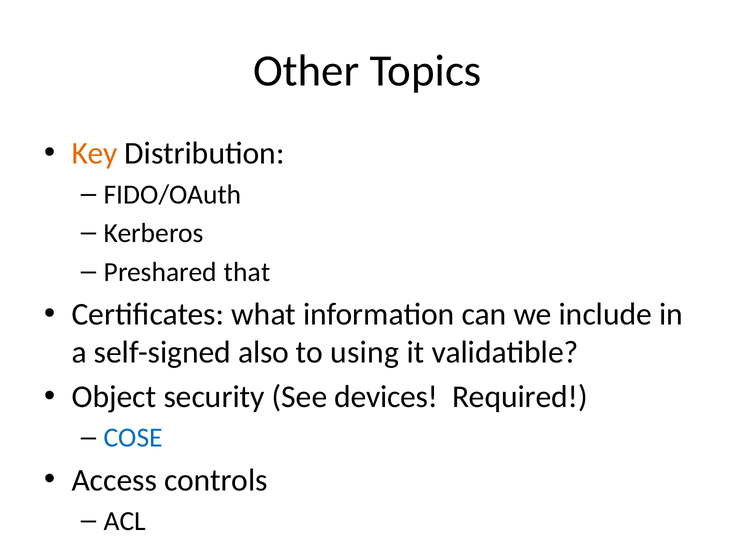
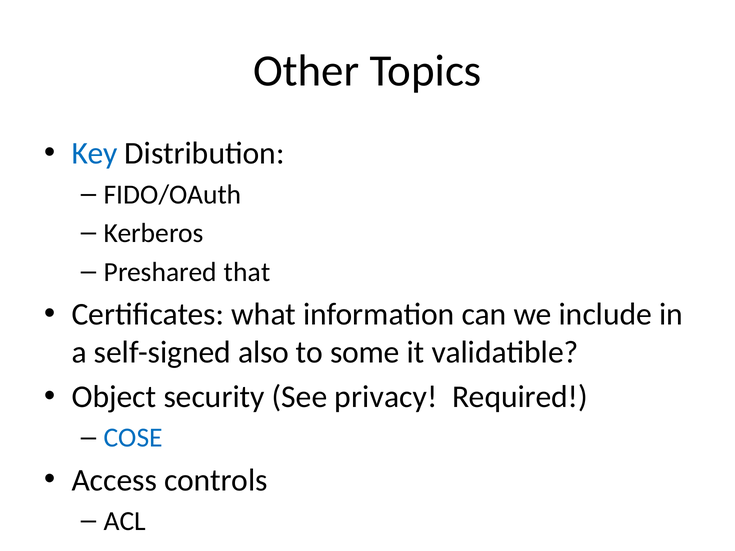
Key colour: orange -> blue (95, 154)
using: using -> some (365, 353)
devices: devices -> privacy (386, 397)
